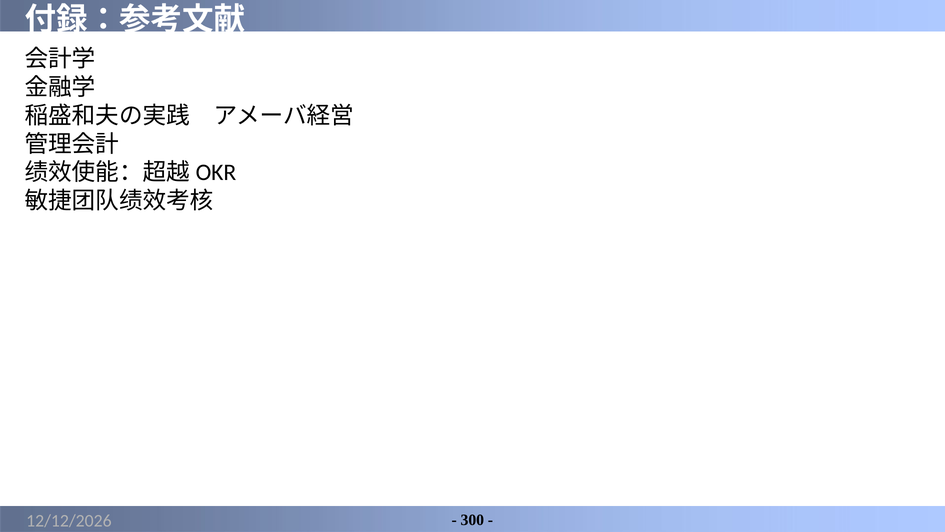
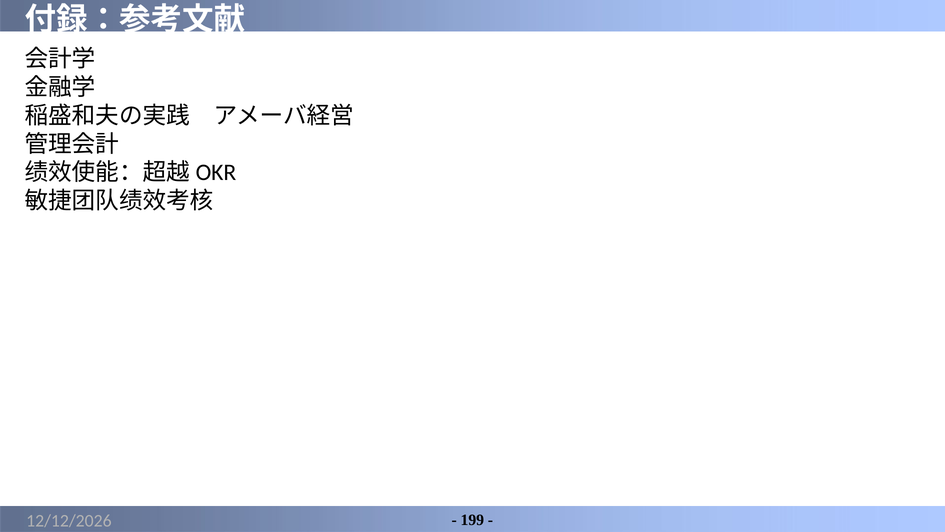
300: 300 -> 199 (472, 520)
